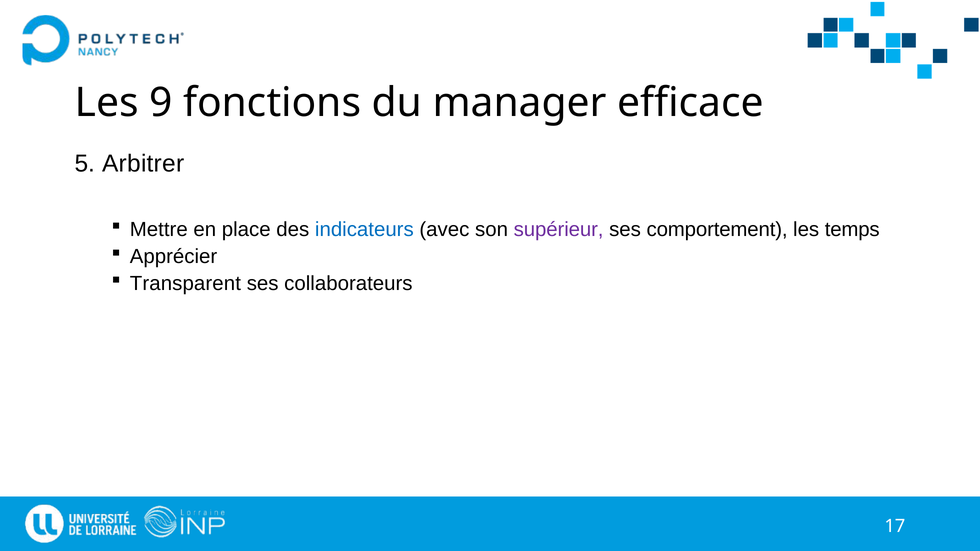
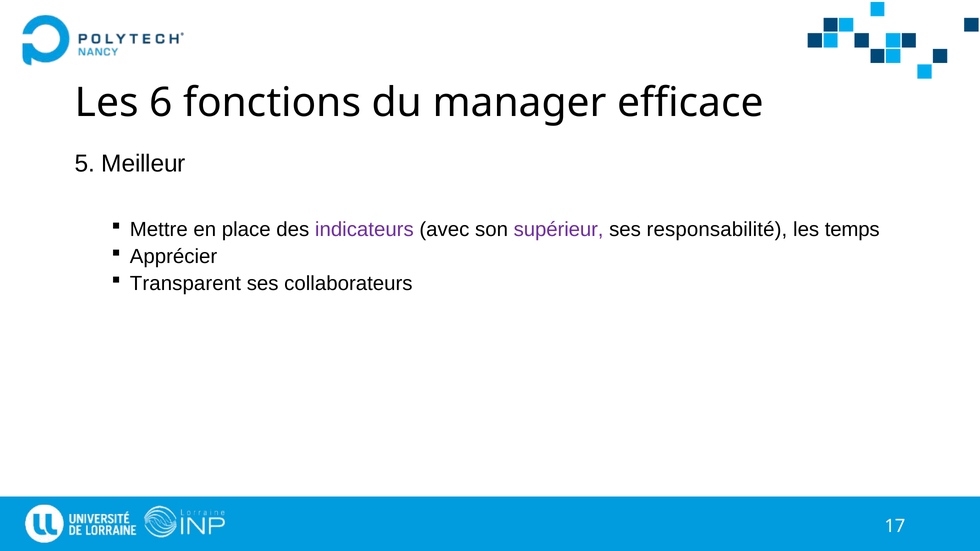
9: 9 -> 6 (161, 103)
Arbitrer: Arbitrer -> Meilleur (144, 164)
indicateurs colour: blue -> purple (364, 230)
comportement: comportement -> responsabilité (717, 230)
